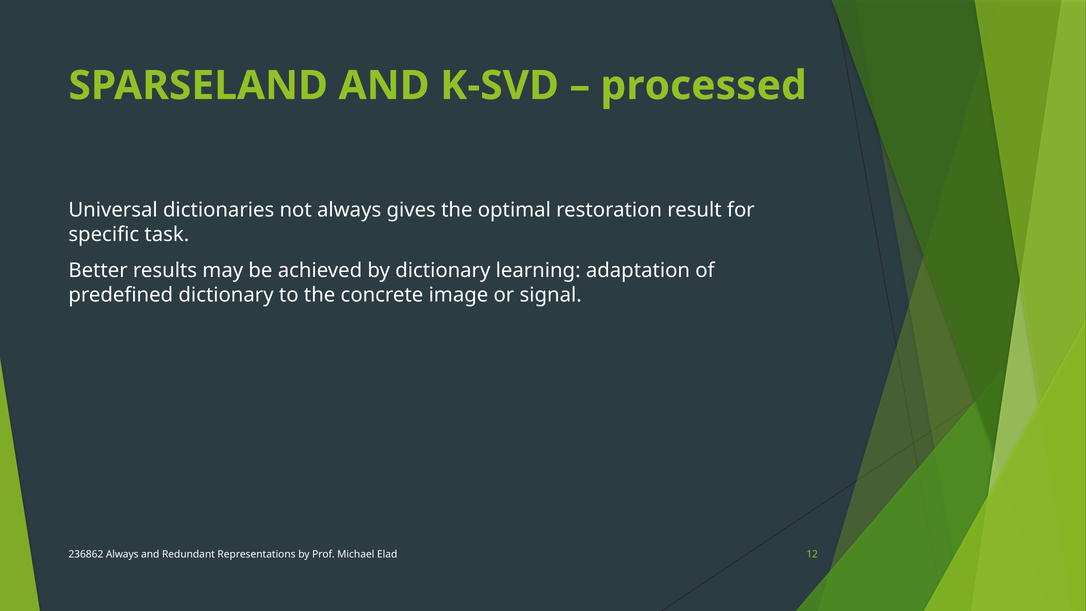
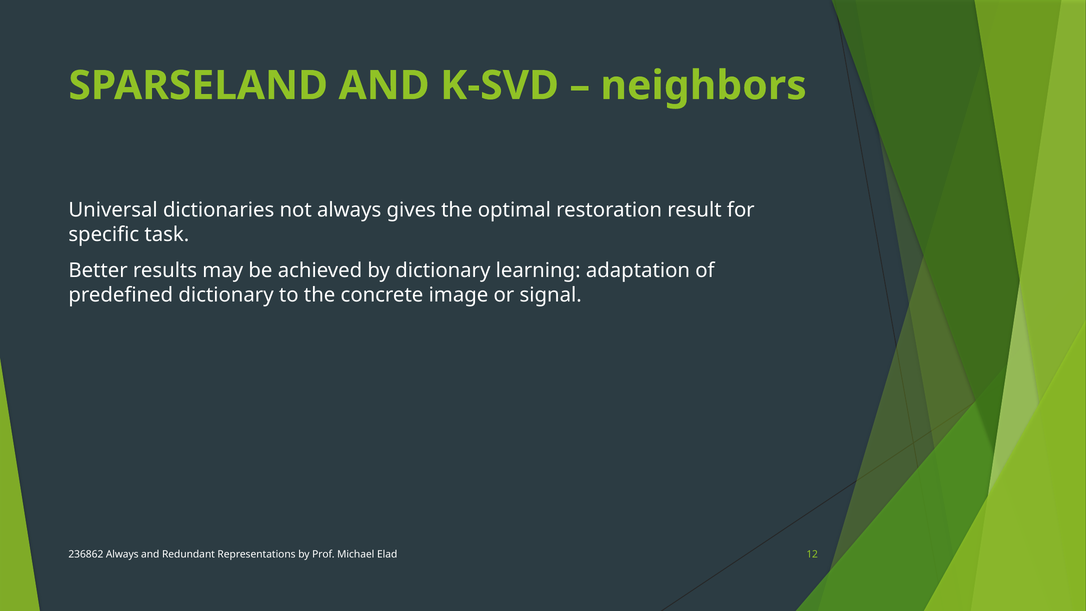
processed: processed -> neighbors (704, 86)
